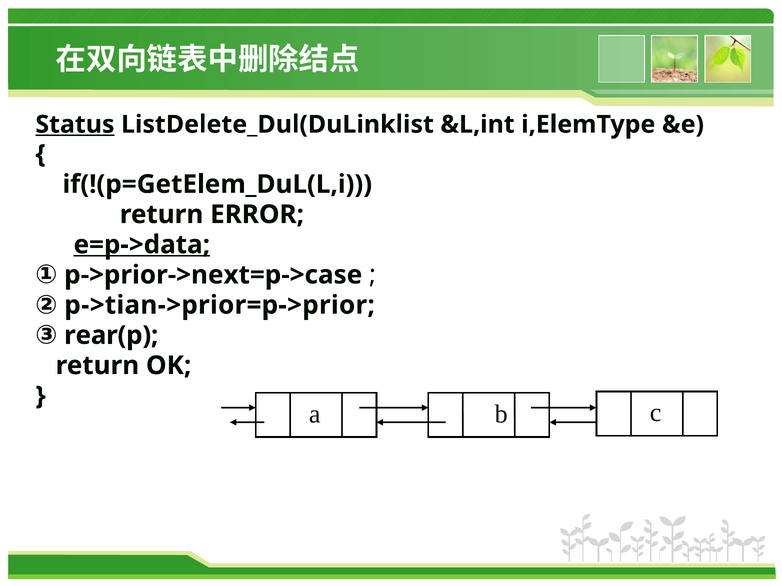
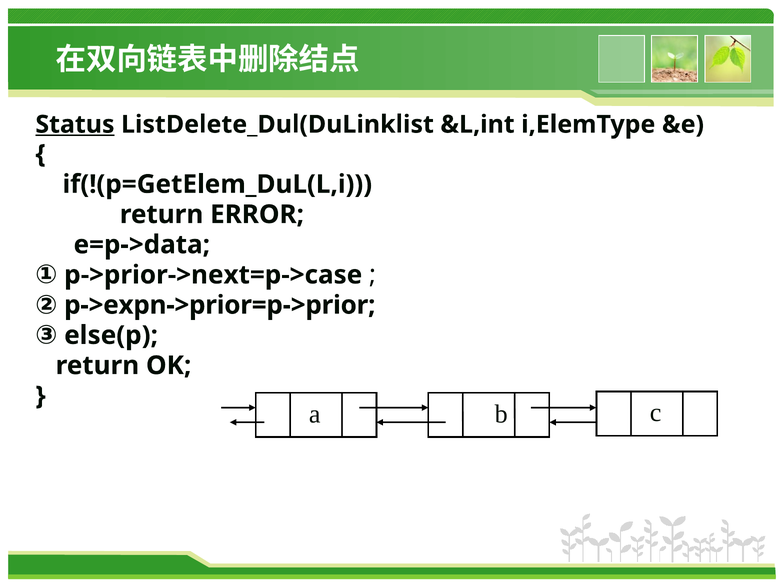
e=p->data underline: present -> none (142, 245)
p->tian->prior=p->prior: p->tian->prior=p->prior -> p->expn->prior=p->prior (220, 305)
rear(p: rear(p -> else(p (111, 336)
